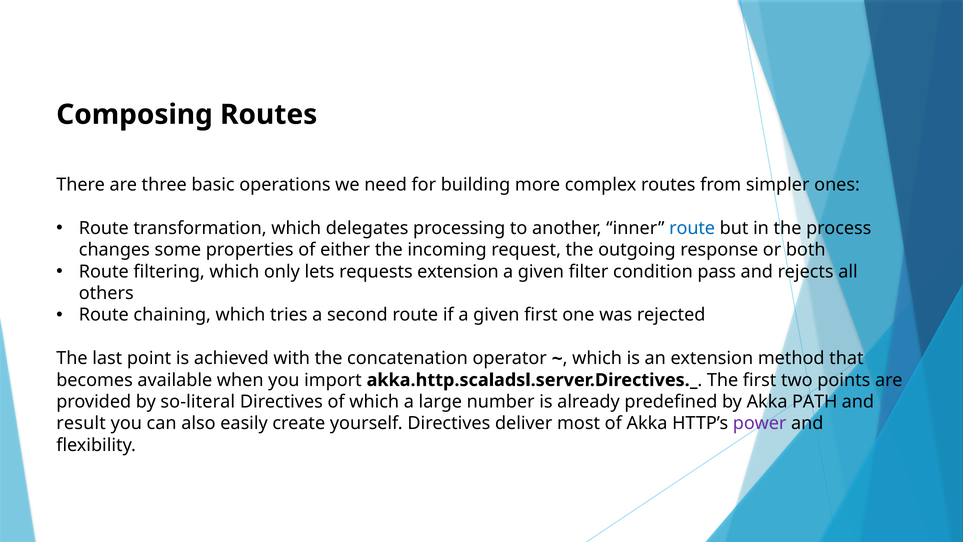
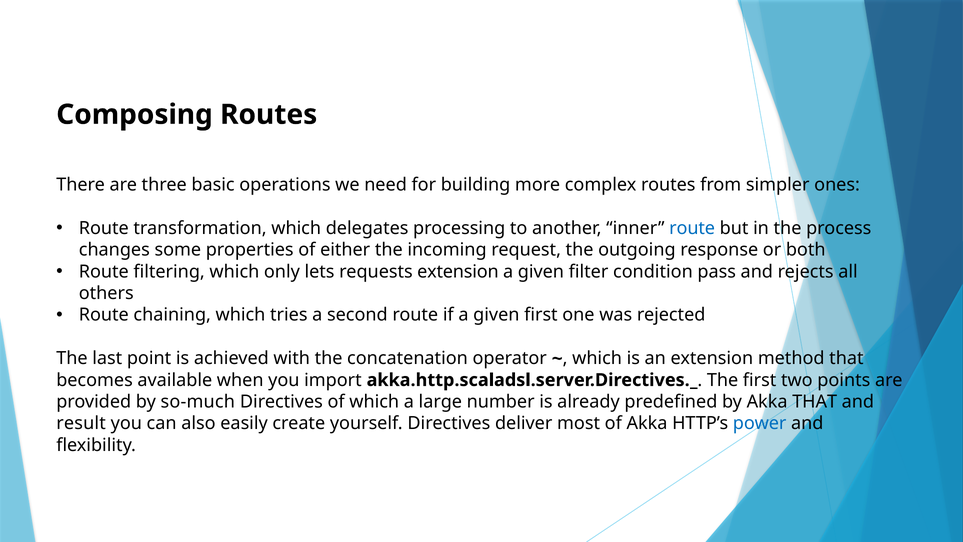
so-literal: so-literal -> so-much (198, 402)
Akka PATH: PATH -> THAT (815, 402)
power colour: purple -> blue (760, 423)
